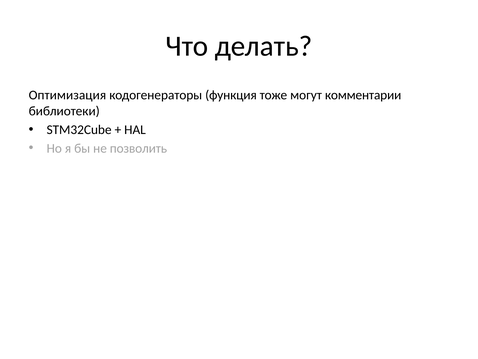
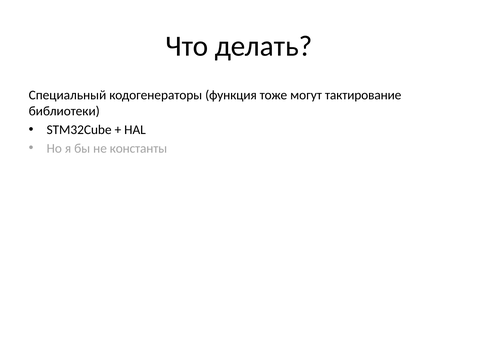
Оптимизация: Оптимизация -> Специальный (67, 95)
комментарии: комментарии -> тактирование (363, 95)
позволить: позволить -> константы (138, 148)
